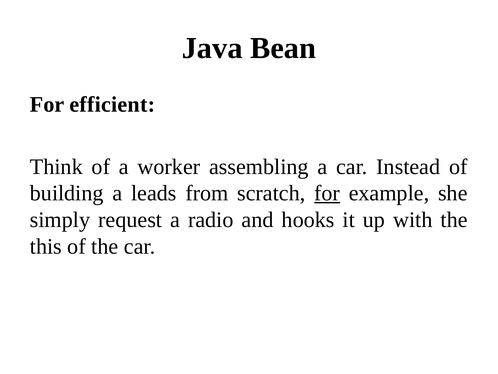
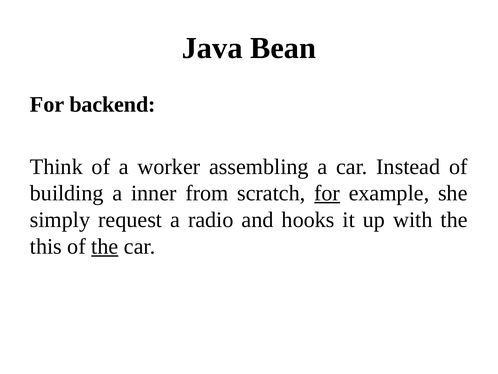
efficient: efficient -> backend (113, 104)
leads: leads -> inner (154, 193)
the underline: none -> present (105, 246)
